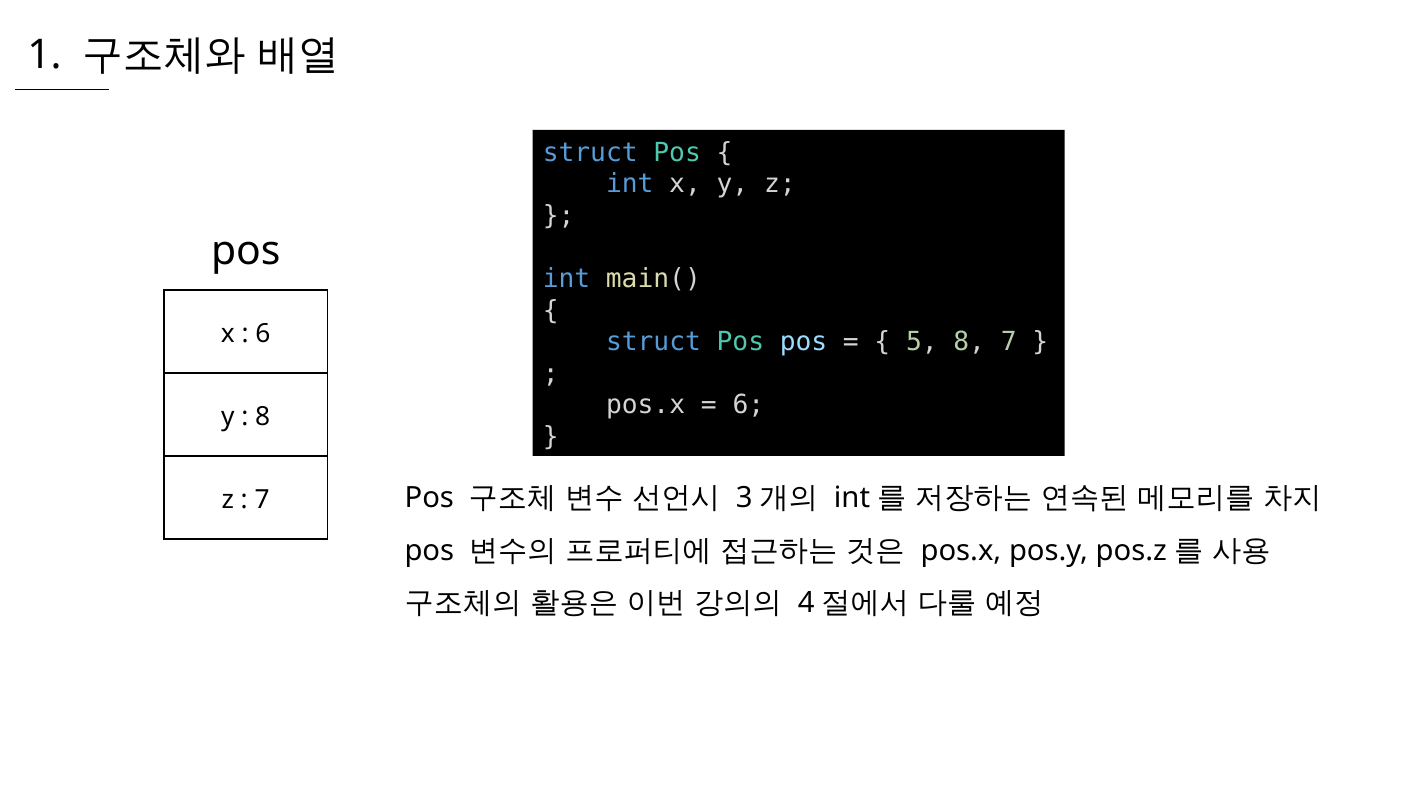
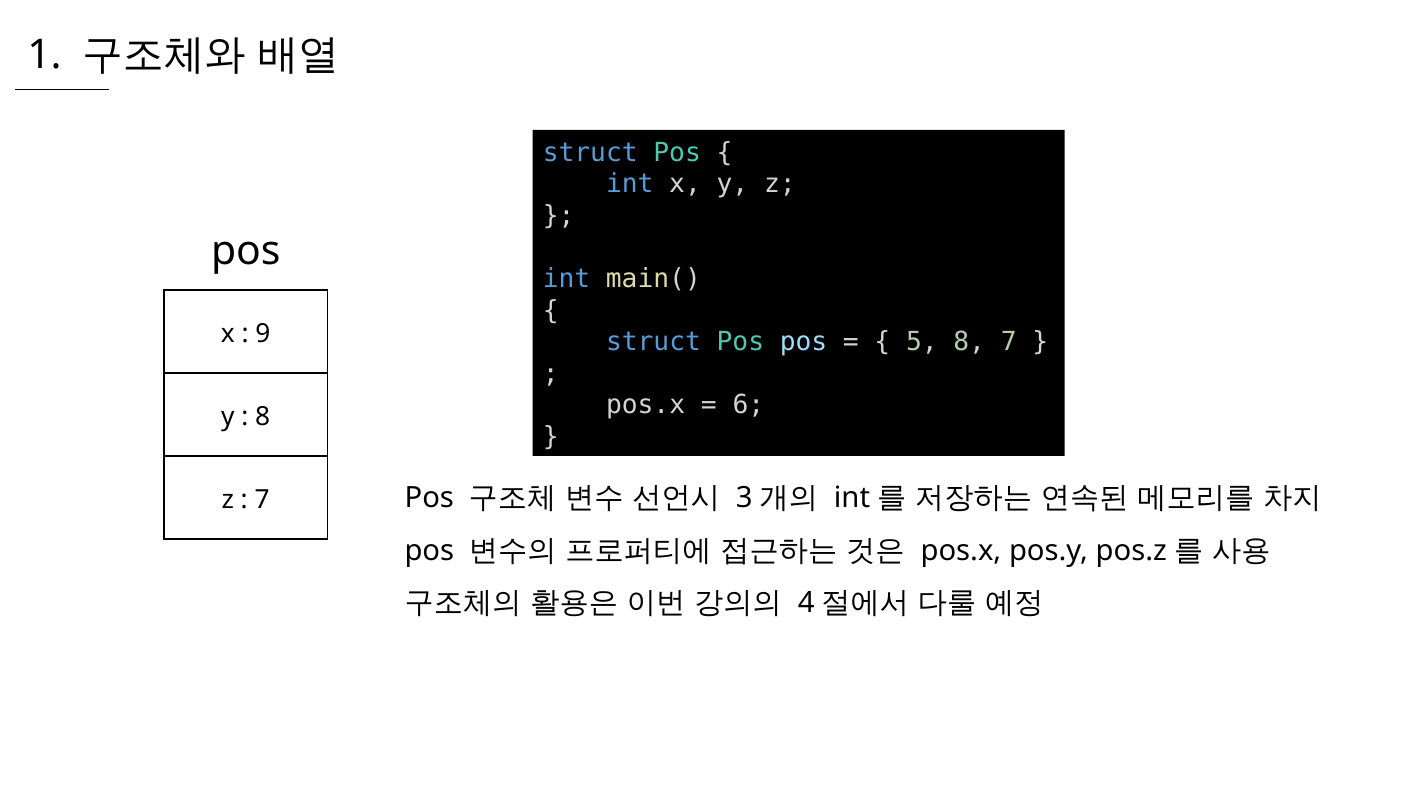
6: 6 -> 9 (263, 333)
